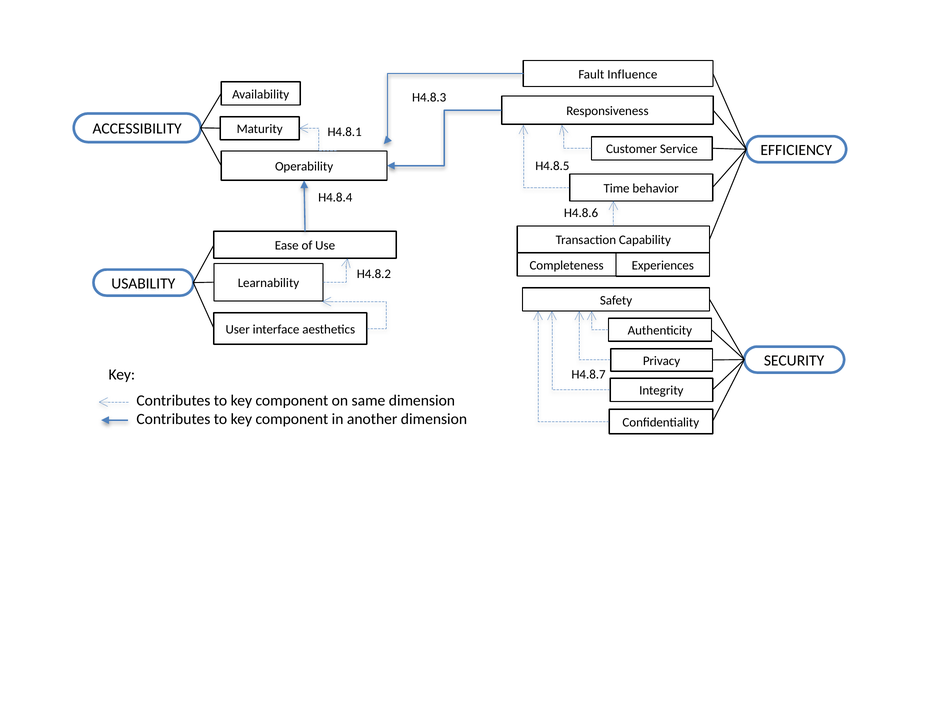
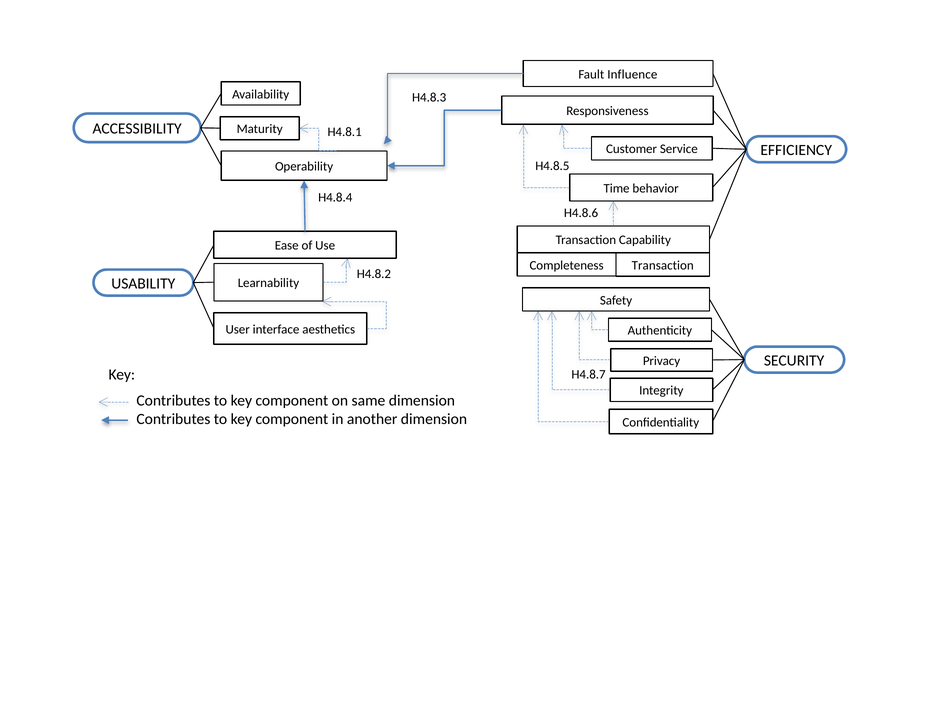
Completeness Experiences: Experiences -> Transaction (663, 265)
